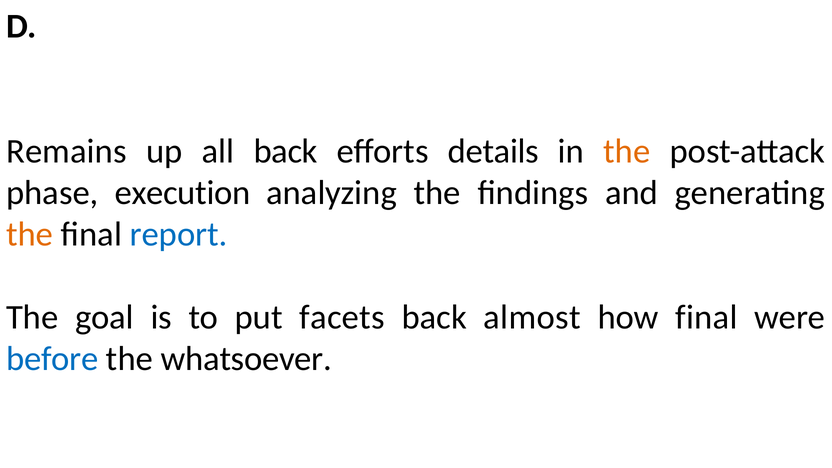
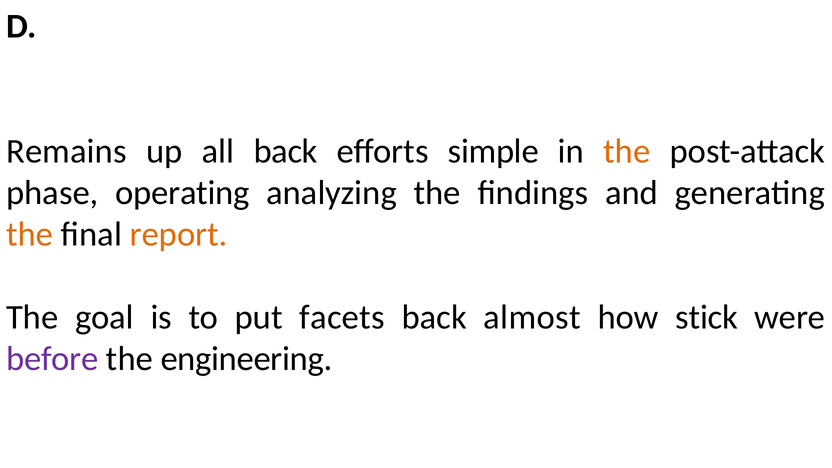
details: details -> simple (493, 151)
execution: execution -> operating (182, 193)
report colour: blue -> orange (179, 234)
how final: final -> stick (707, 317)
before colour: blue -> purple (52, 359)
whatsoever: whatsoever -> engineering (246, 359)
